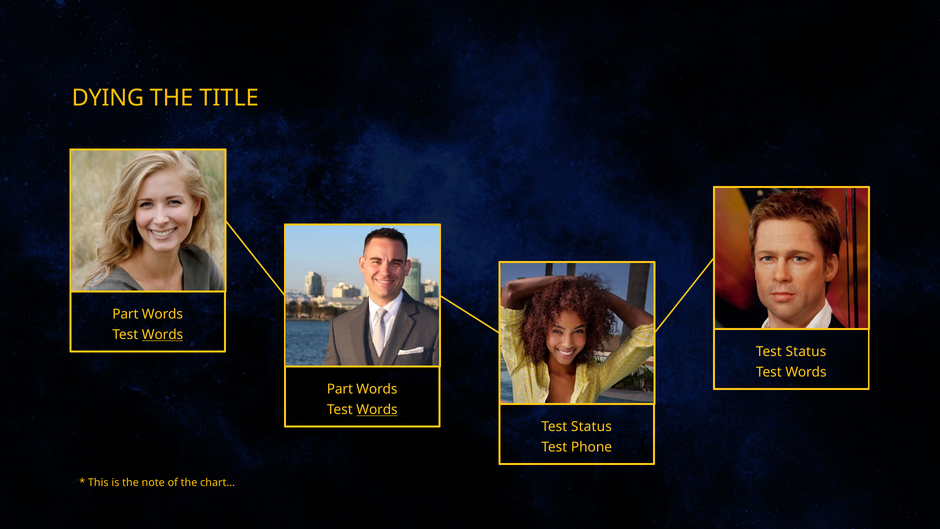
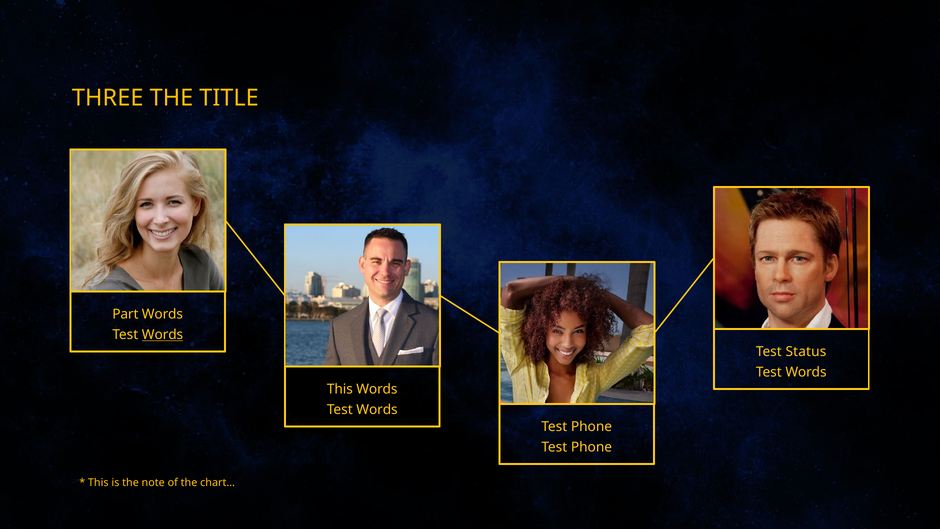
DYING: DYING -> THREE (108, 98)
Part: Part -> This (340, 389)
Words underline: present -> none (377, 410)
Status: Status -> Phone (591, 427)
